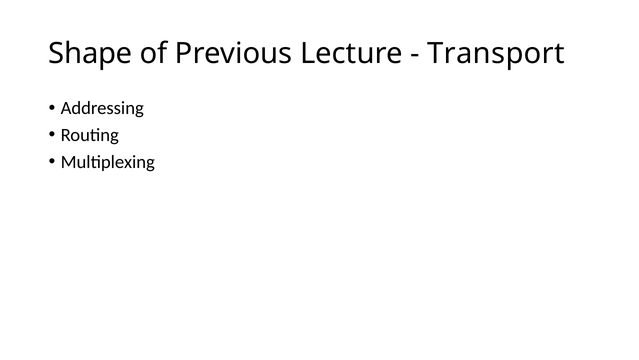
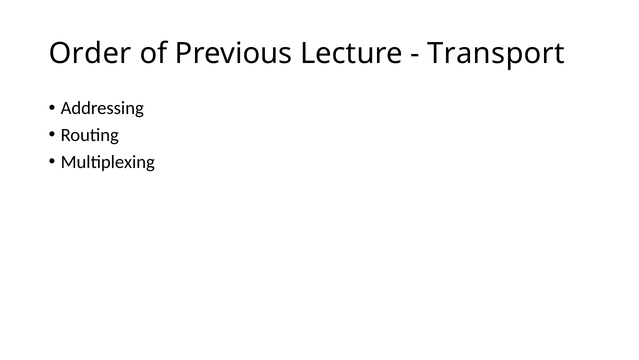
Shape: Shape -> Order (90, 54)
